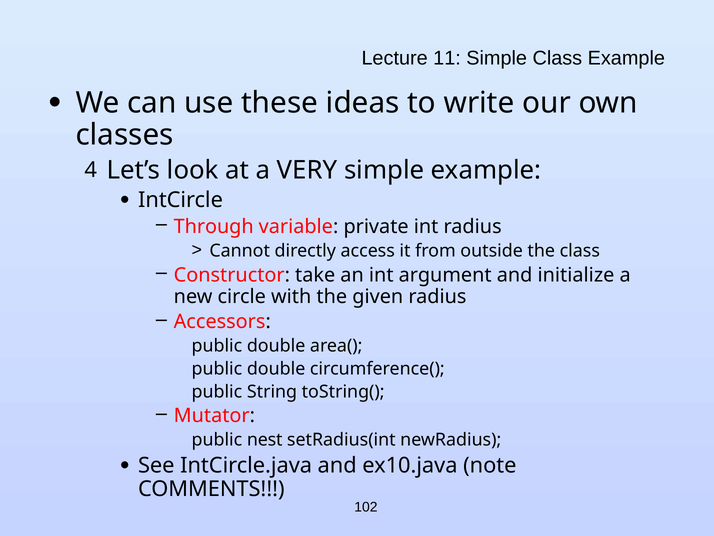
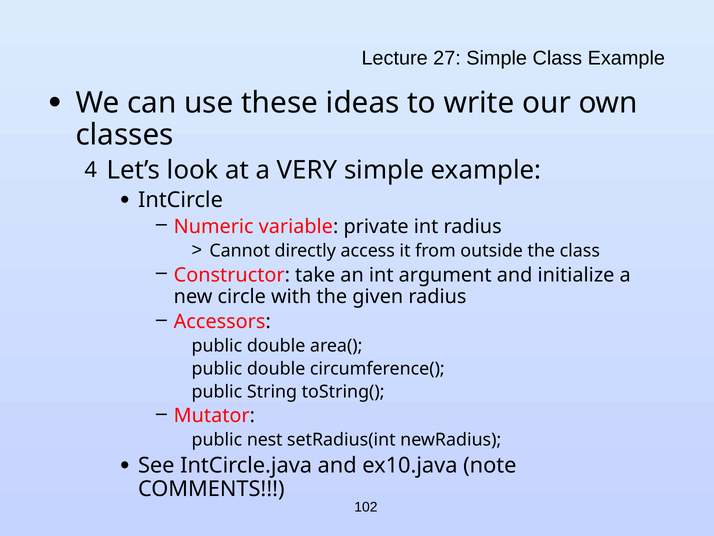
11: 11 -> 27 (447, 58)
Through: Through -> Numeric (214, 227)
